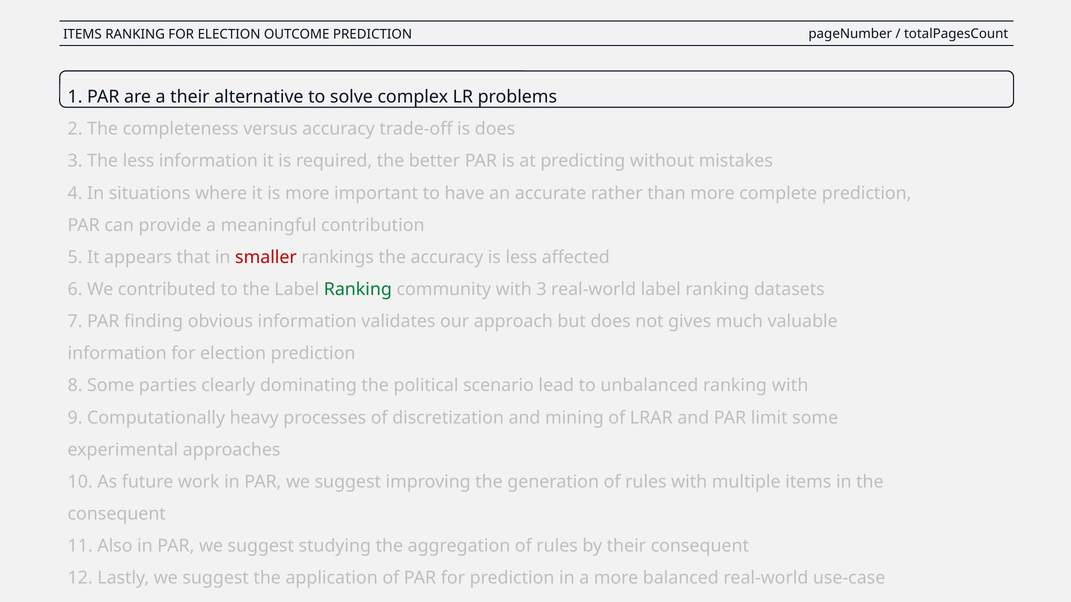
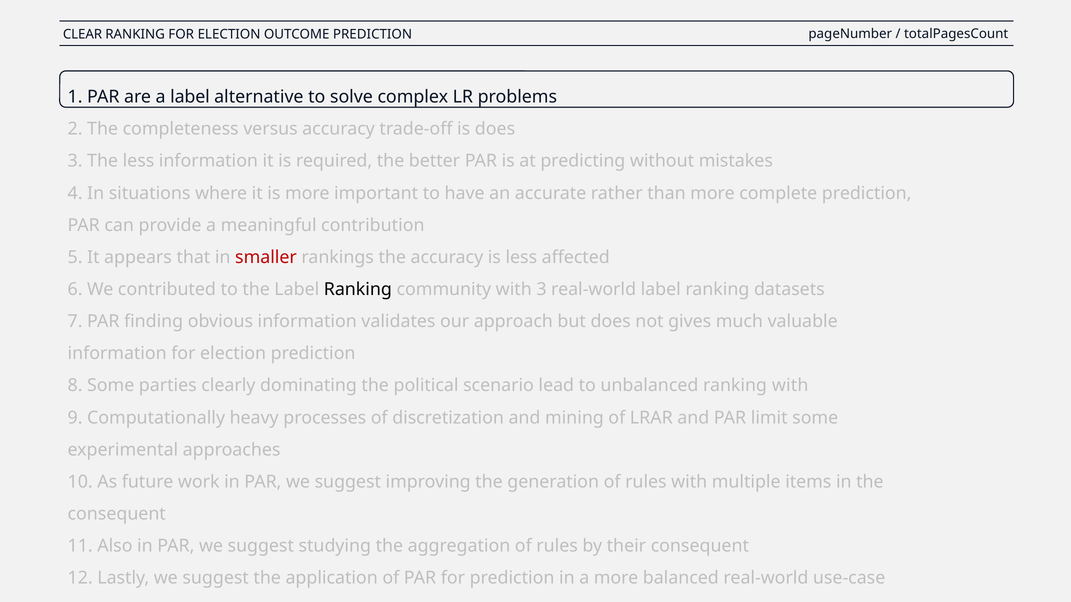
ITEMS: ITEMS -> CLEAR (83, 35)
a their: their -> label (190, 97)
Ranking colour: green -> black (358, 290)
